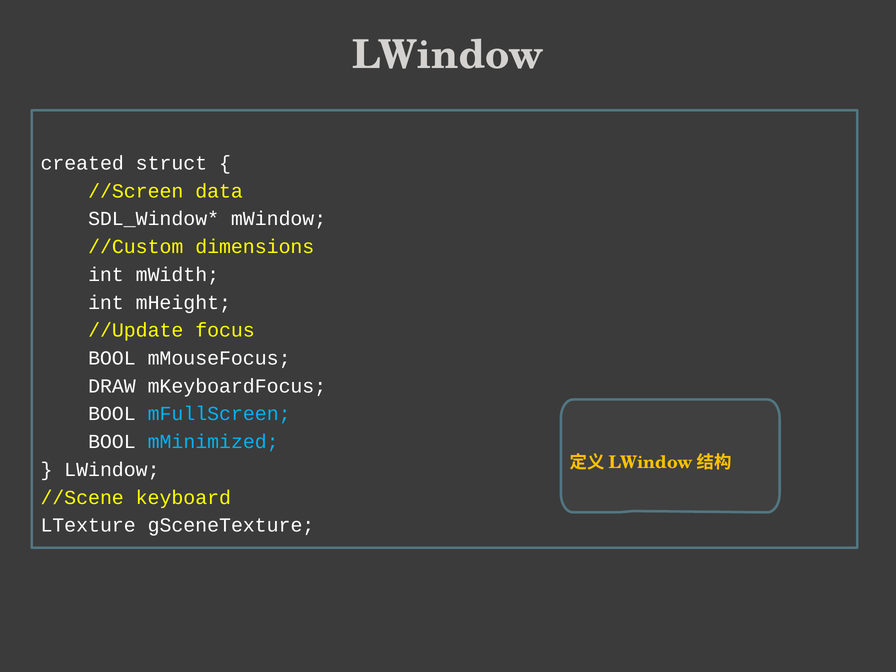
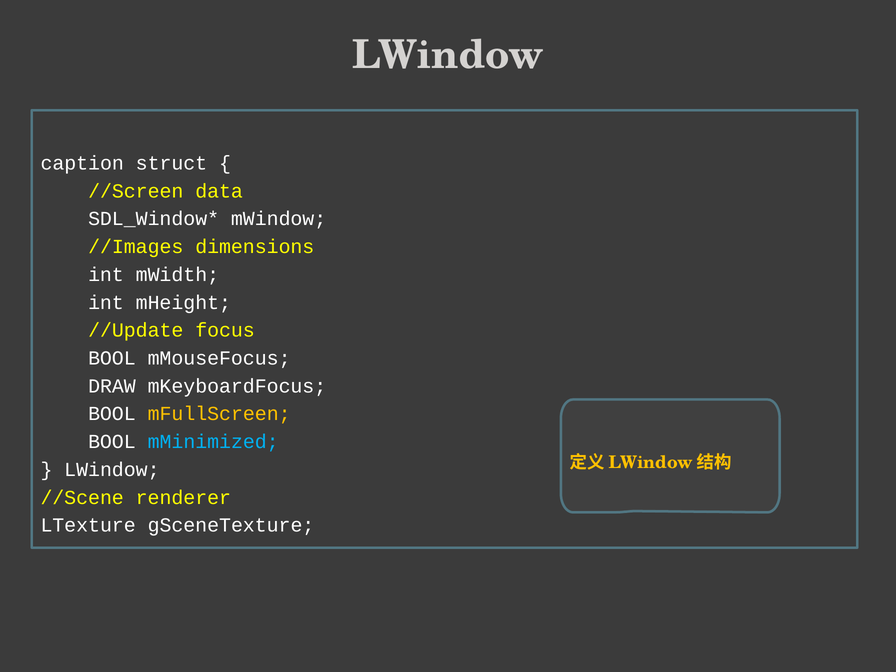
created: created -> caption (82, 163)
//Custom: //Custom -> //Images (136, 247)
mFullScreen colour: light blue -> yellow (219, 414)
keyboard: keyboard -> renderer (183, 498)
